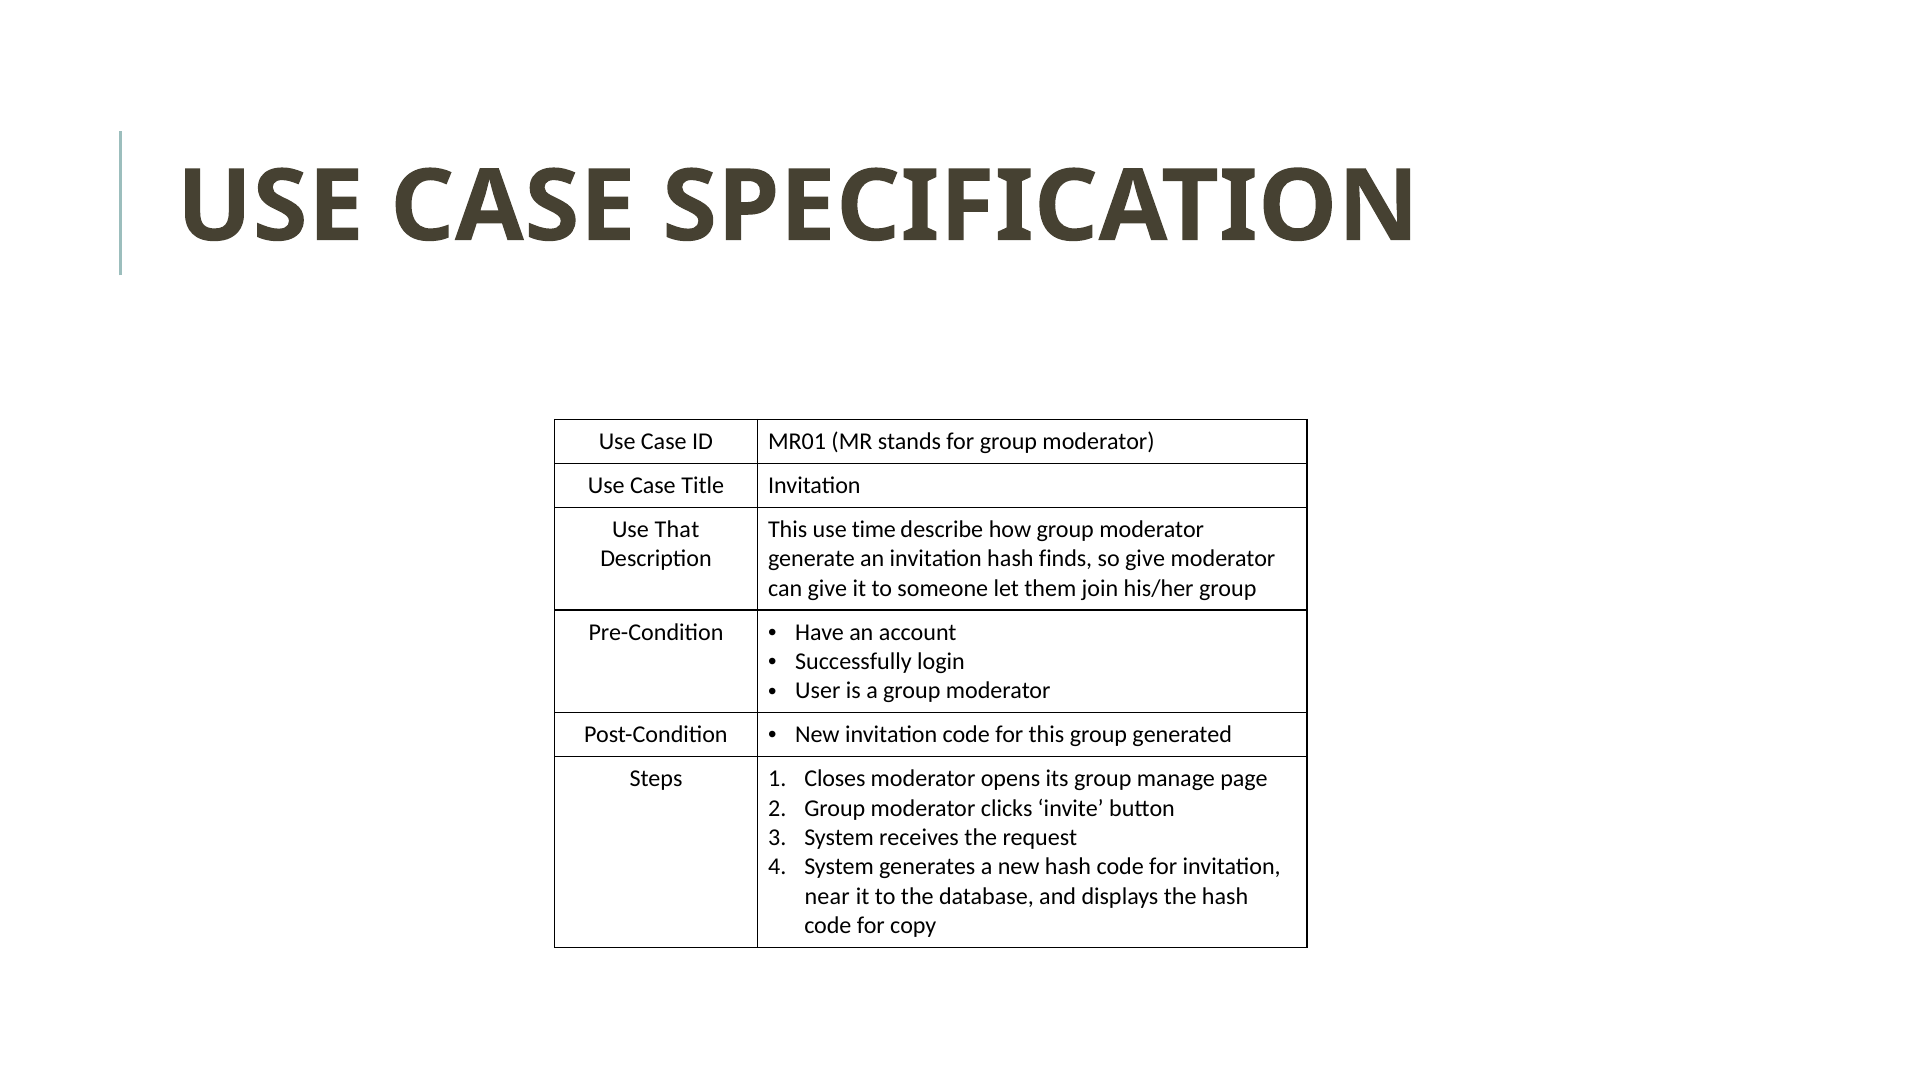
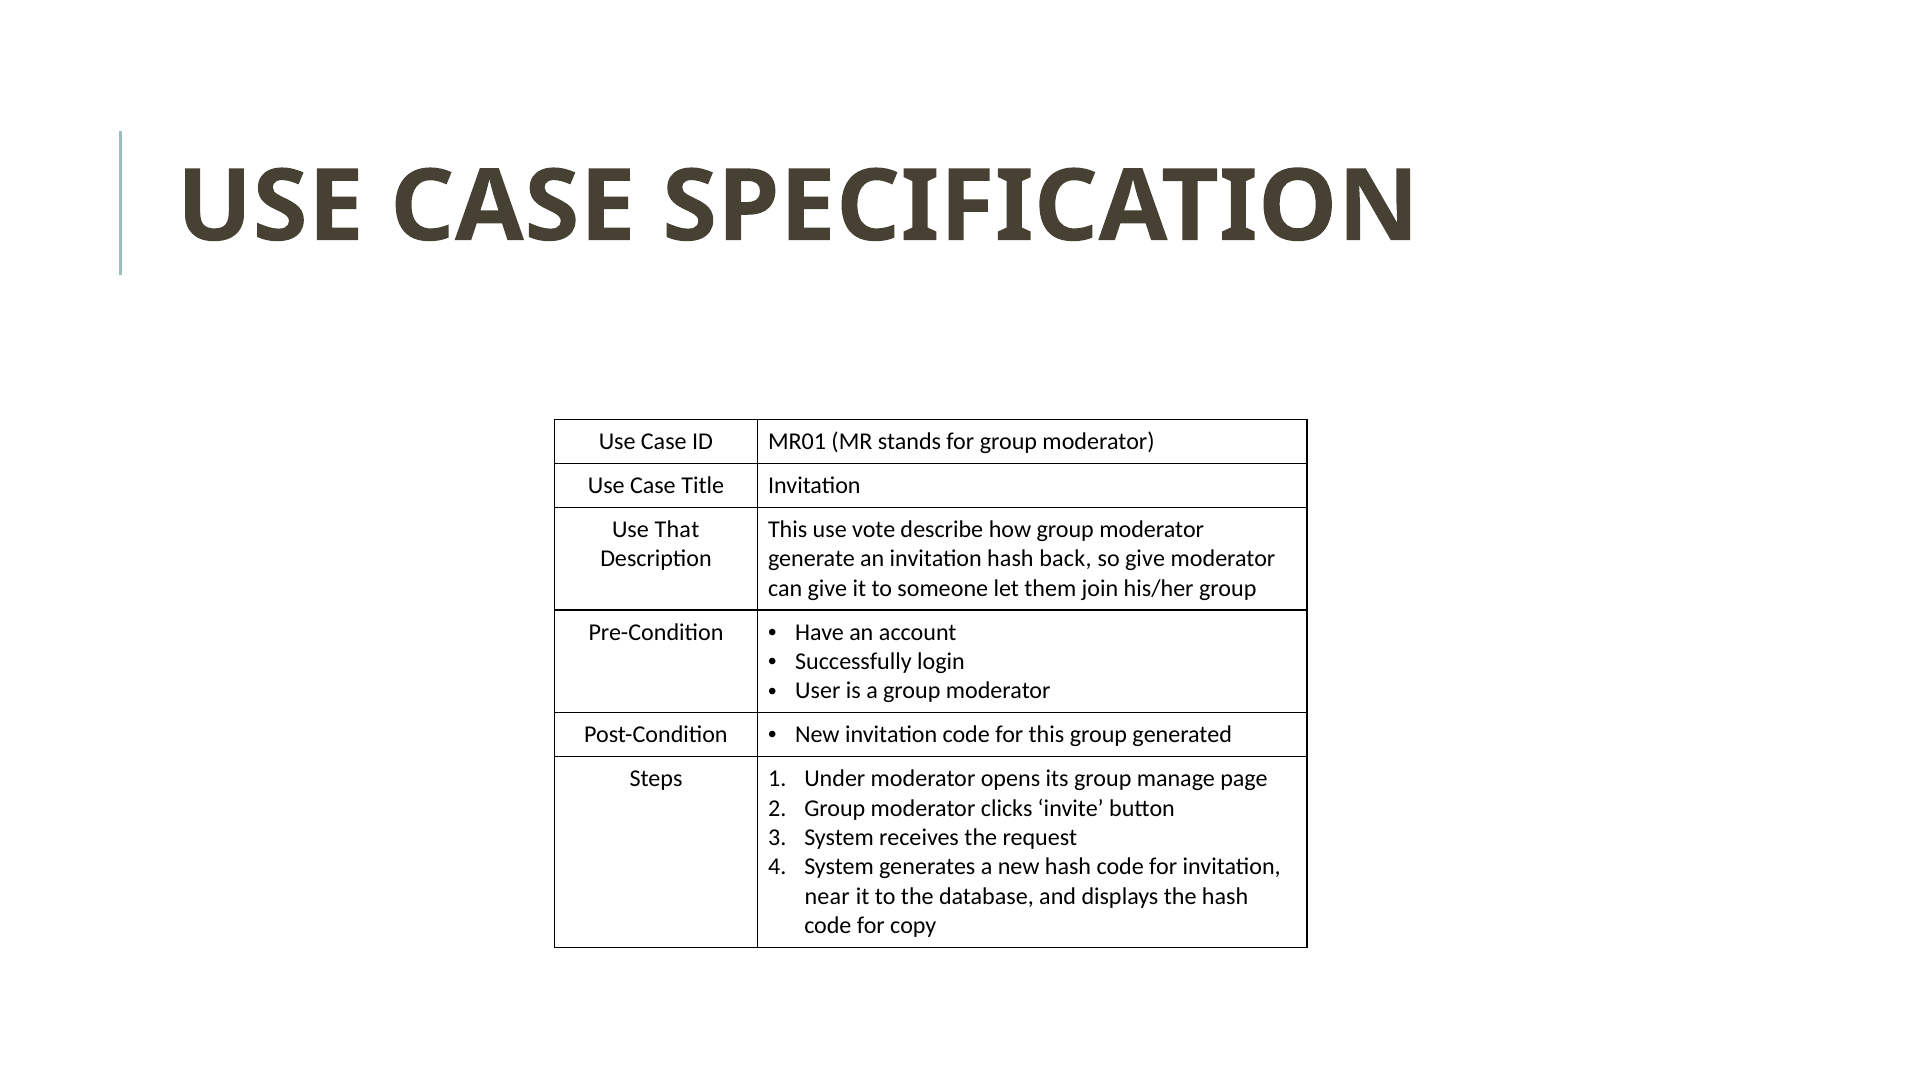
time: time -> vote (874, 530)
finds: finds -> back (1065, 559)
Closes: Closes -> Under (835, 779)
